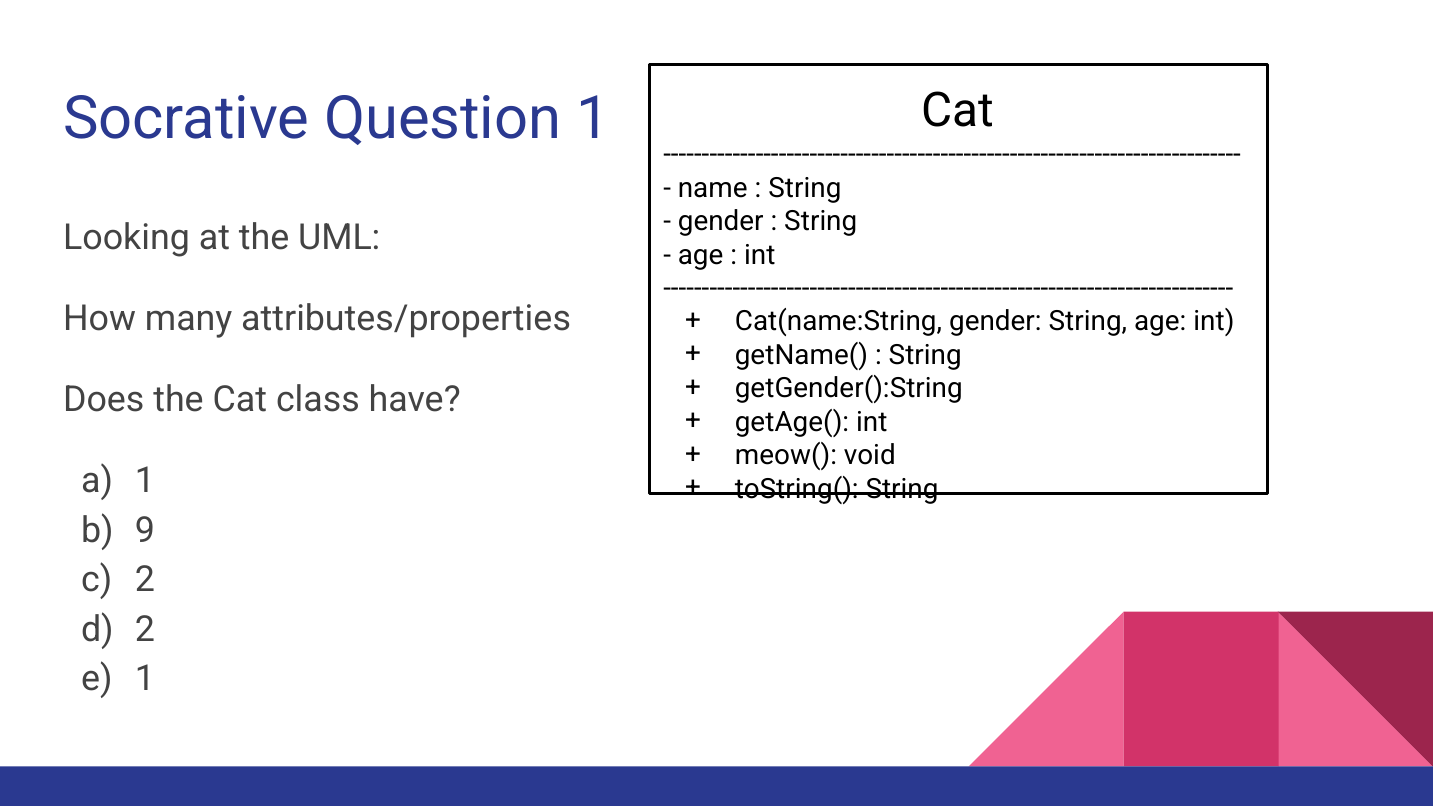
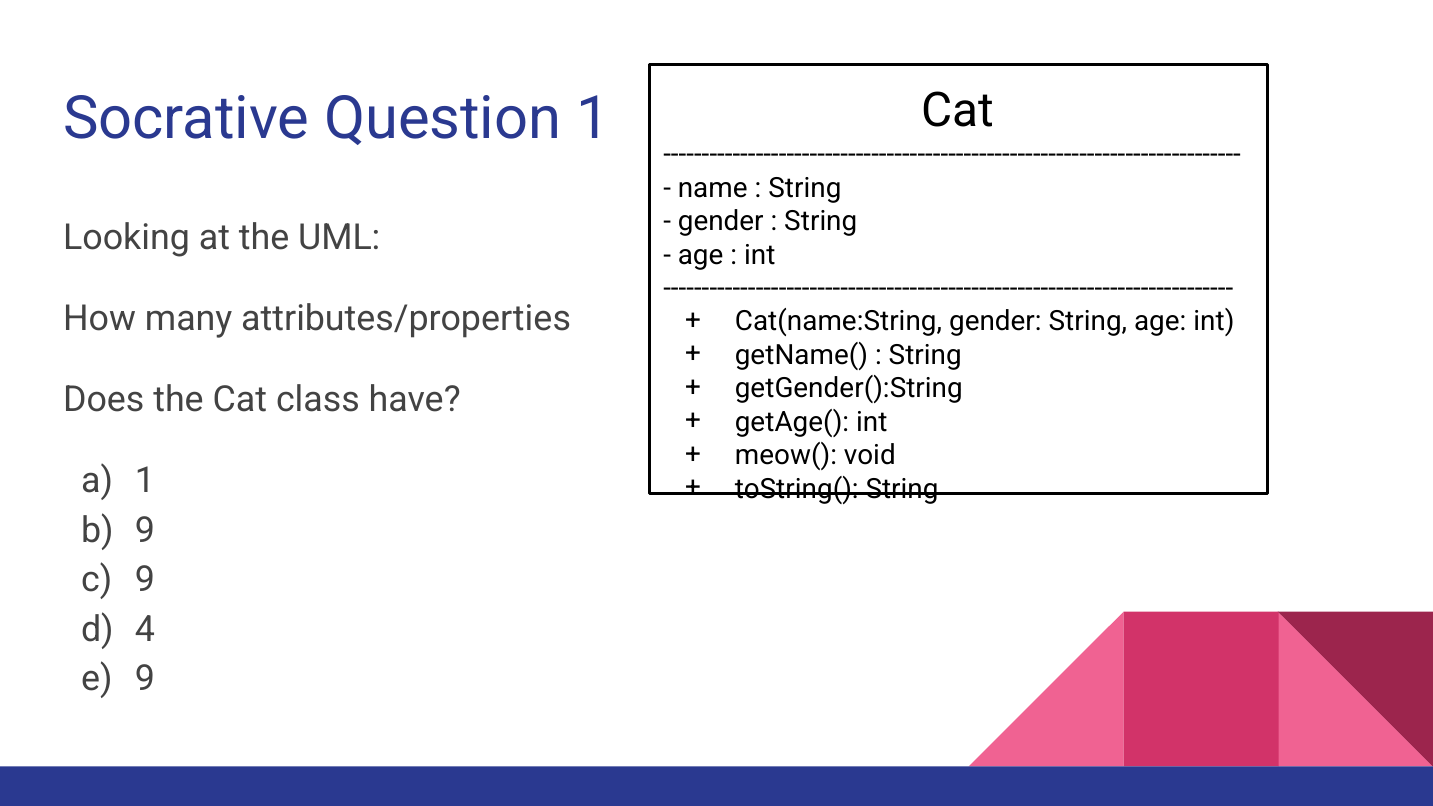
2: 2 -> 9 (145, 580)
2: 2 -> 4 (145, 629)
1: 1 -> 9 (145, 679)
